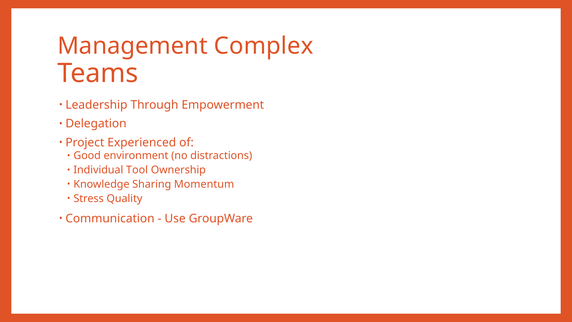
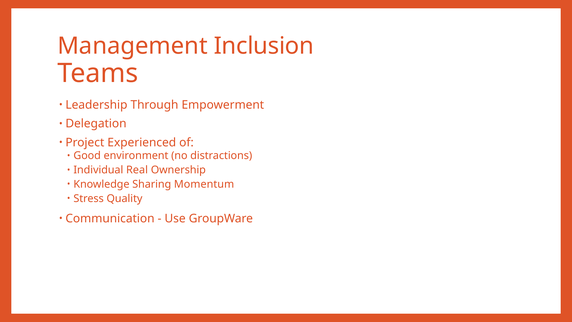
Complex: Complex -> Inclusion (264, 46)
Tool: Tool -> Real (137, 170)
